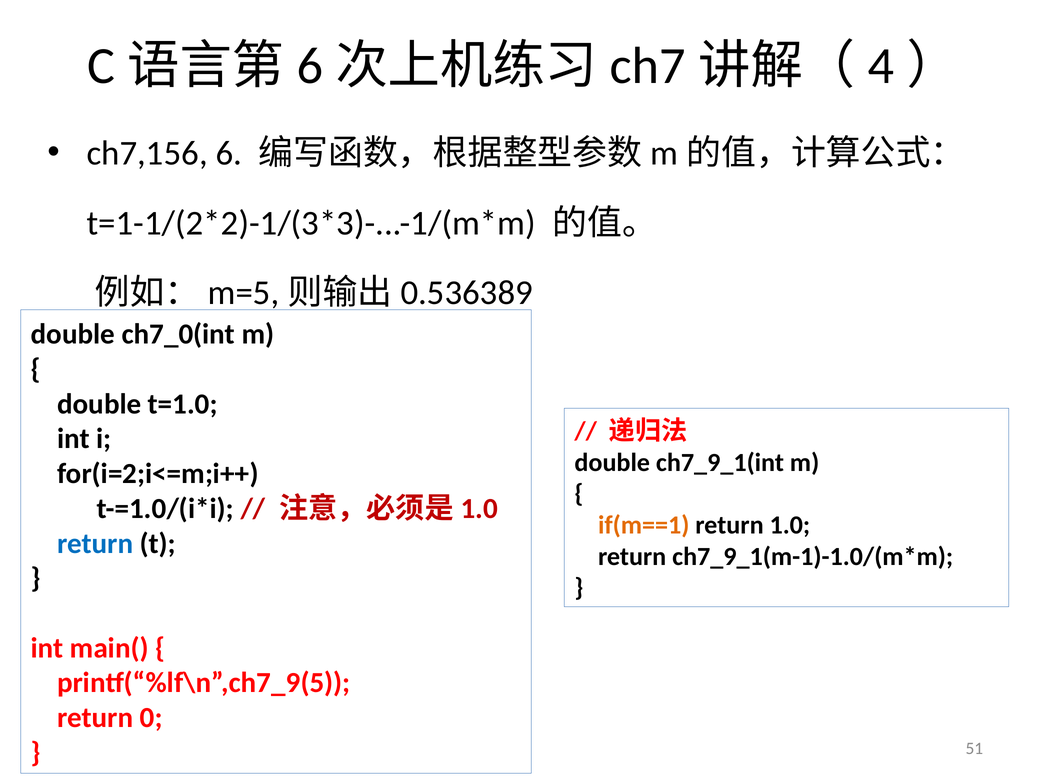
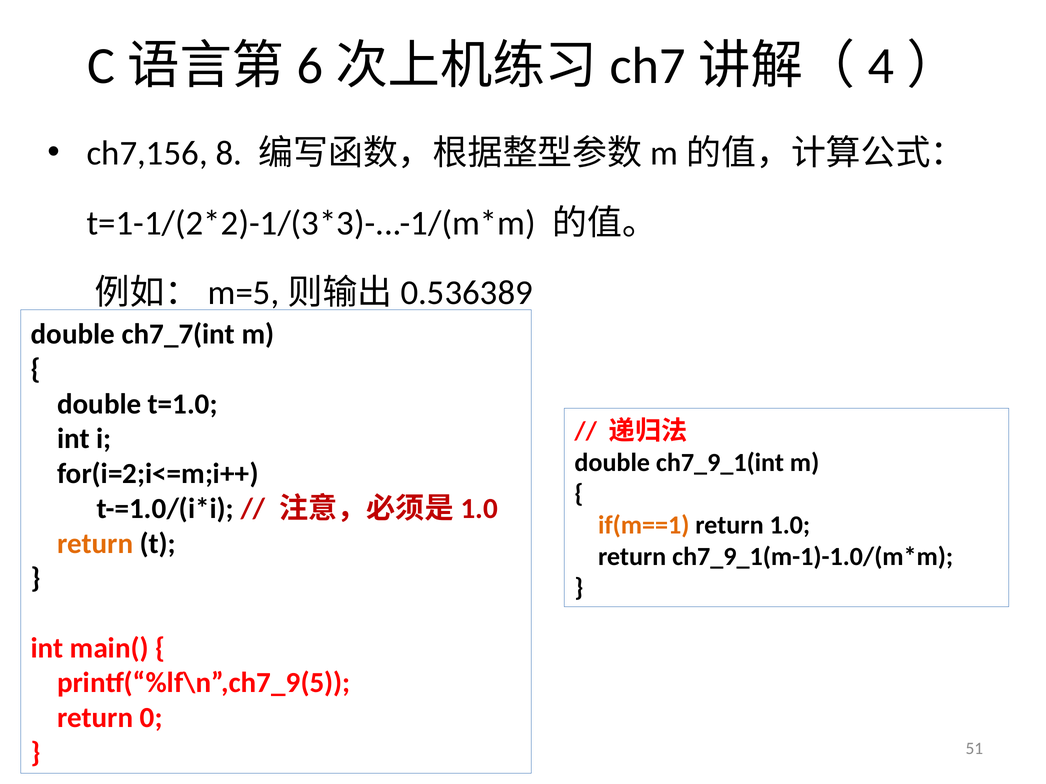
6: 6 -> 8 (229, 153)
ch7_0(int: ch7_0(int -> ch7_7(int (178, 335)
return colour: blue -> orange (95, 544)
